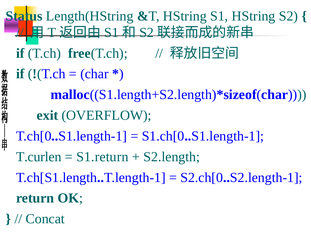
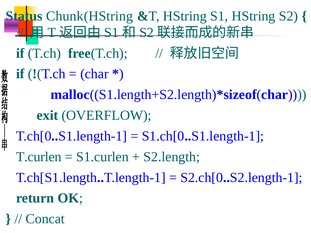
Length(HString: Length(HString -> Chunk(HString (90, 16)
S1.return: S1.return -> S1.curlen (102, 157)
